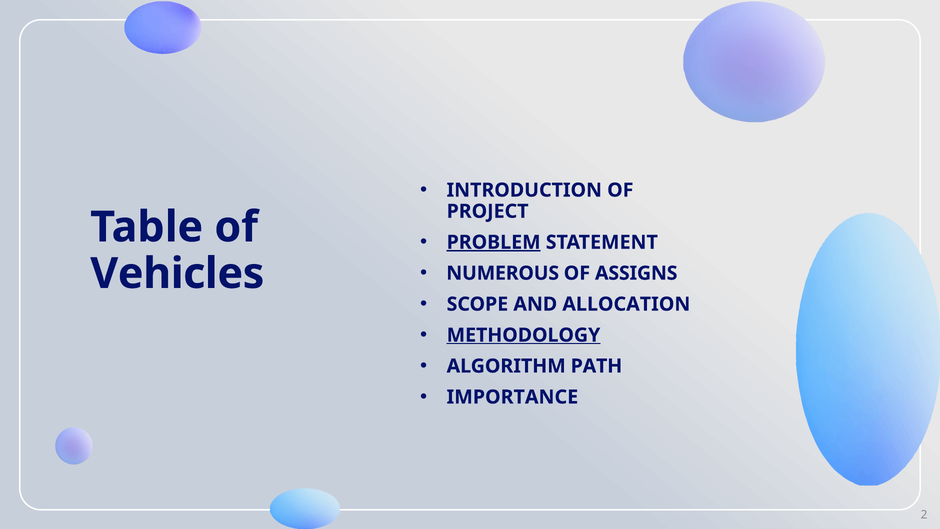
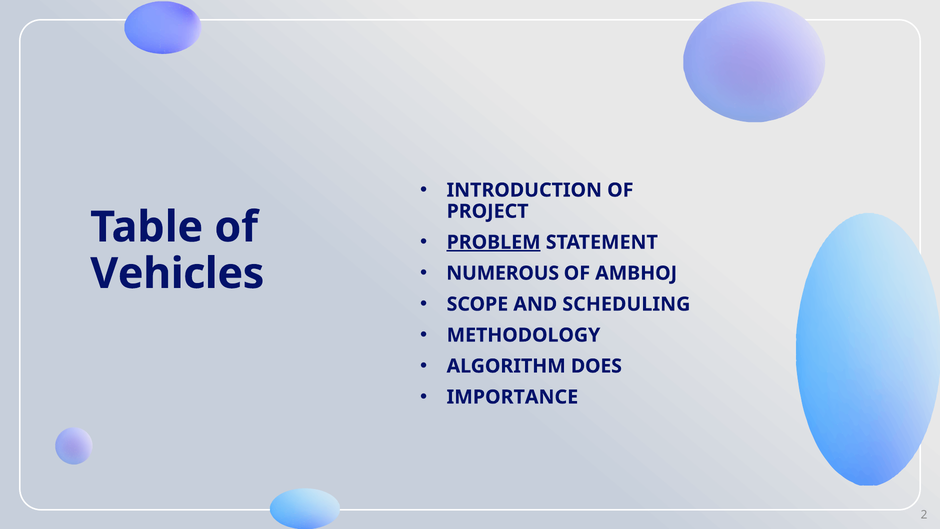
ASSIGNS: ASSIGNS -> AMBHOJ (636, 273)
ALLOCATION: ALLOCATION -> SCHEDULING (626, 304)
METHODOLOGY underline: present -> none (523, 335)
PATH: PATH -> DOES (596, 366)
